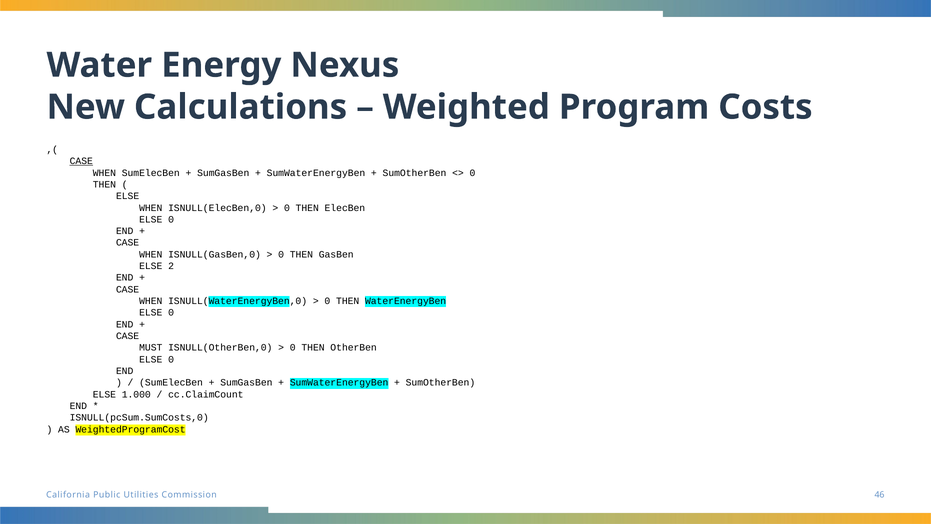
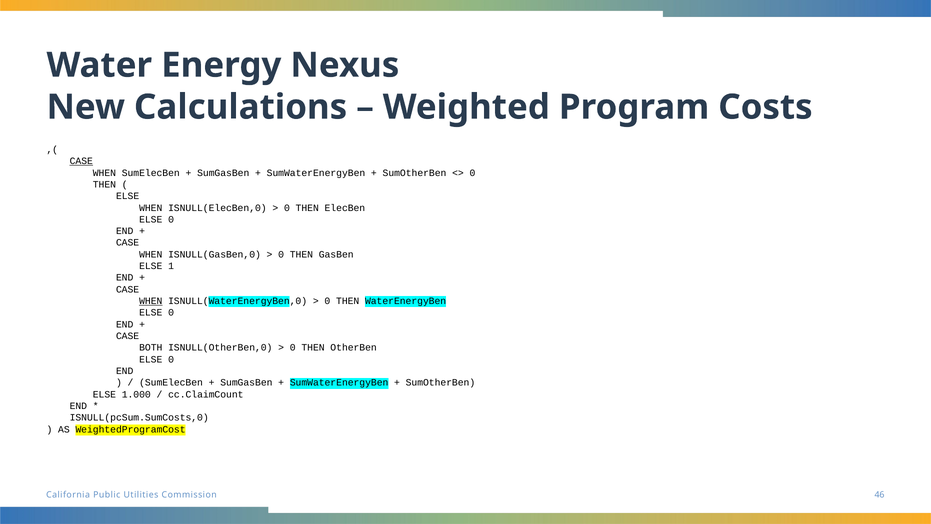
2: 2 -> 1 (171, 266)
WHEN underline: none -> present (151, 301)
MUST: MUST -> BOTH (151, 348)
